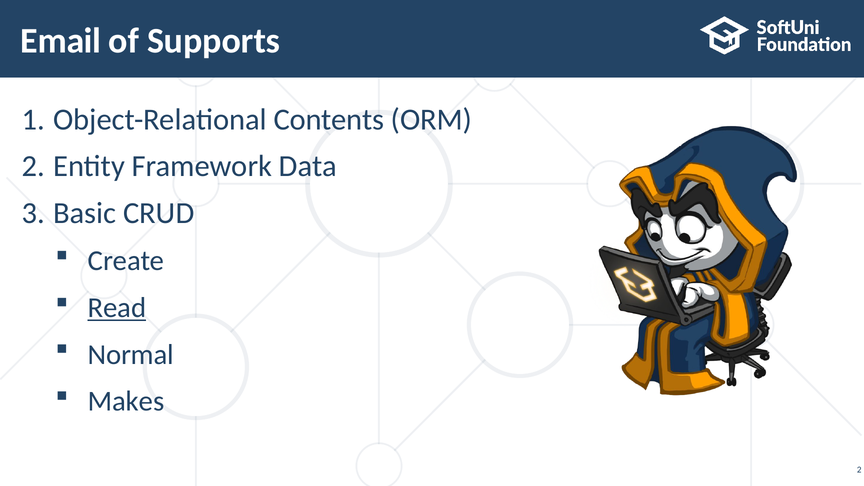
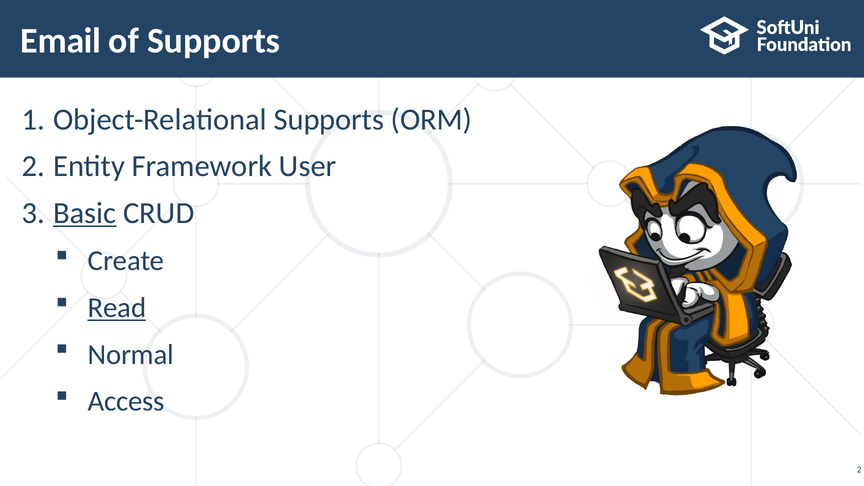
Object-Relational Contents: Contents -> Supports (329, 120)
Data: Data -> User (308, 166)
Basic underline: none -> present (85, 213)
Makes: Makes -> Access (126, 401)
